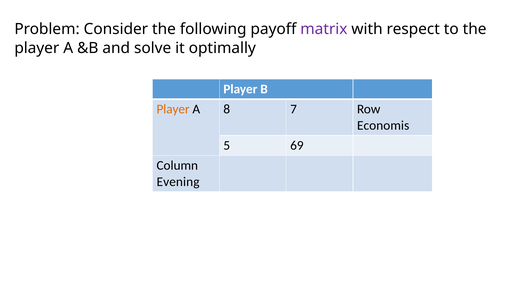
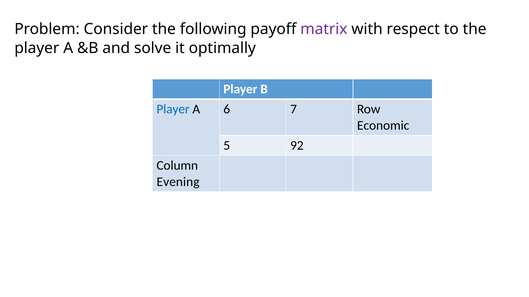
Player colour: orange -> blue (173, 110)
8: 8 -> 6 (227, 110)
Economis: Economis -> Economic (383, 126)
69: 69 -> 92 (297, 146)
